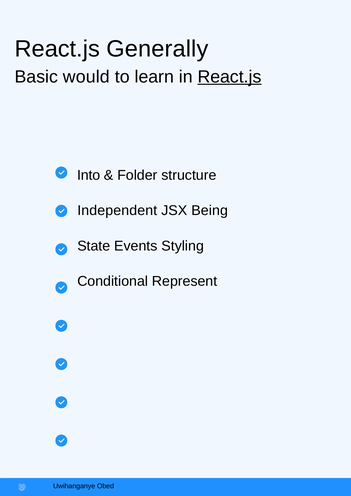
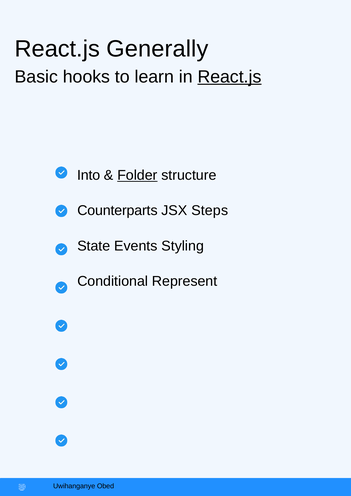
would: would -> hooks (86, 77)
Folder underline: none -> present (137, 175)
Independent: Independent -> Counterparts (117, 211)
Being: Being -> Steps (210, 211)
